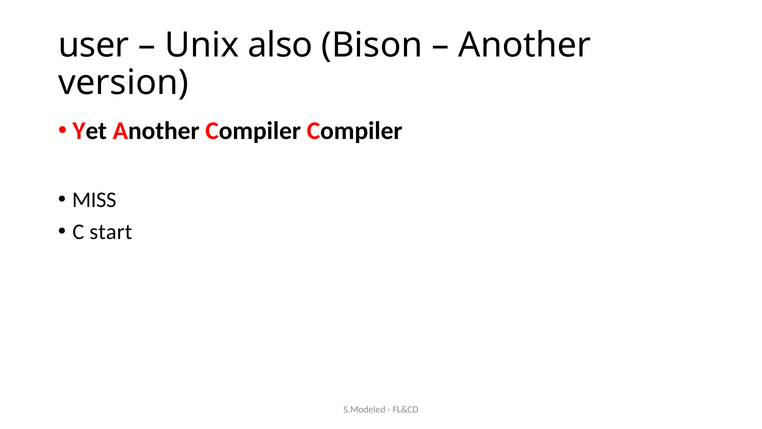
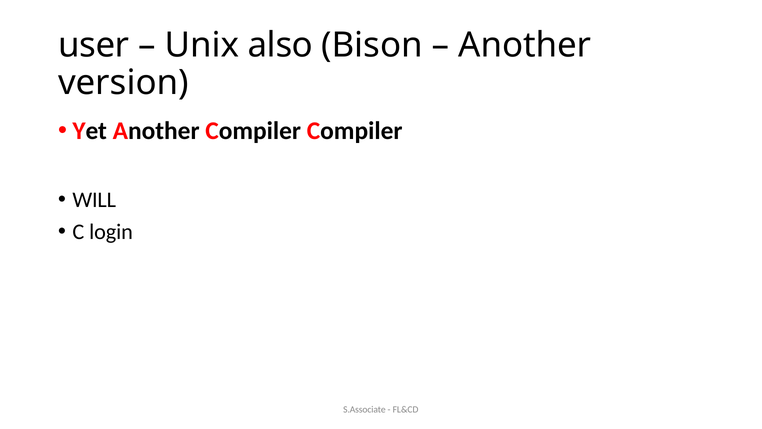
MISS: MISS -> WILL (94, 200)
start: start -> login (111, 232)
S.Modeled: S.Modeled -> S.Associate (364, 409)
